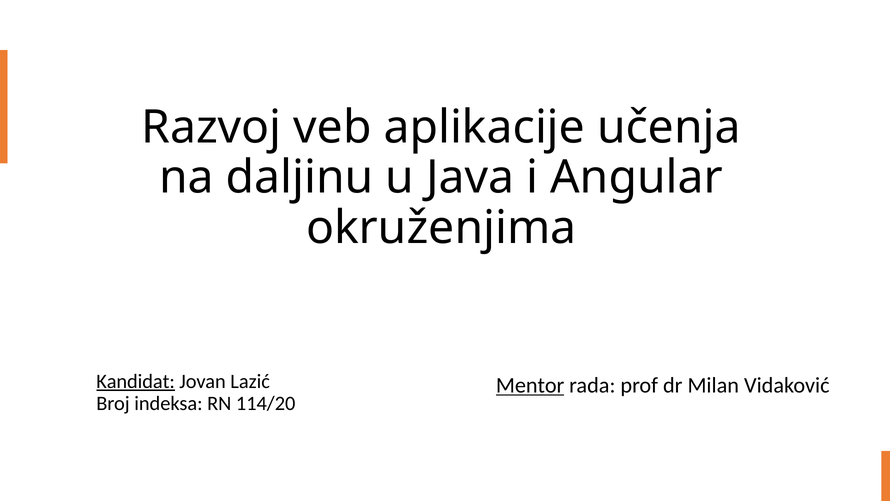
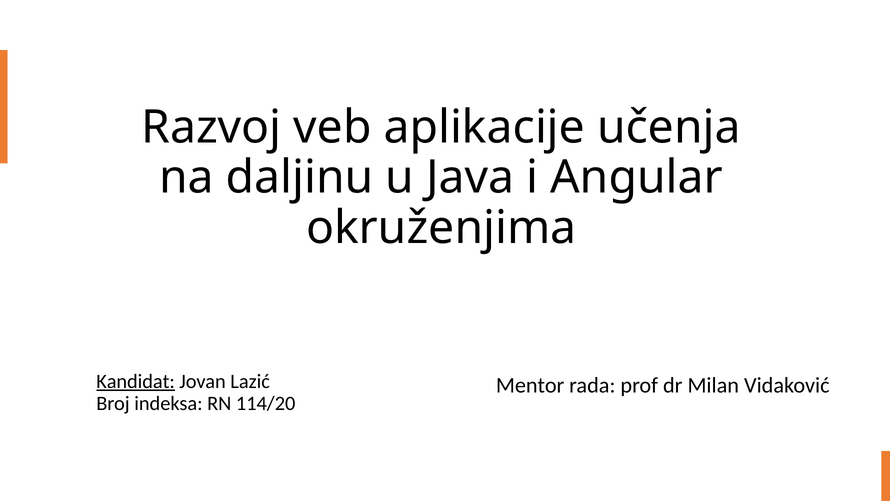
Mentor underline: present -> none (530, 385)
